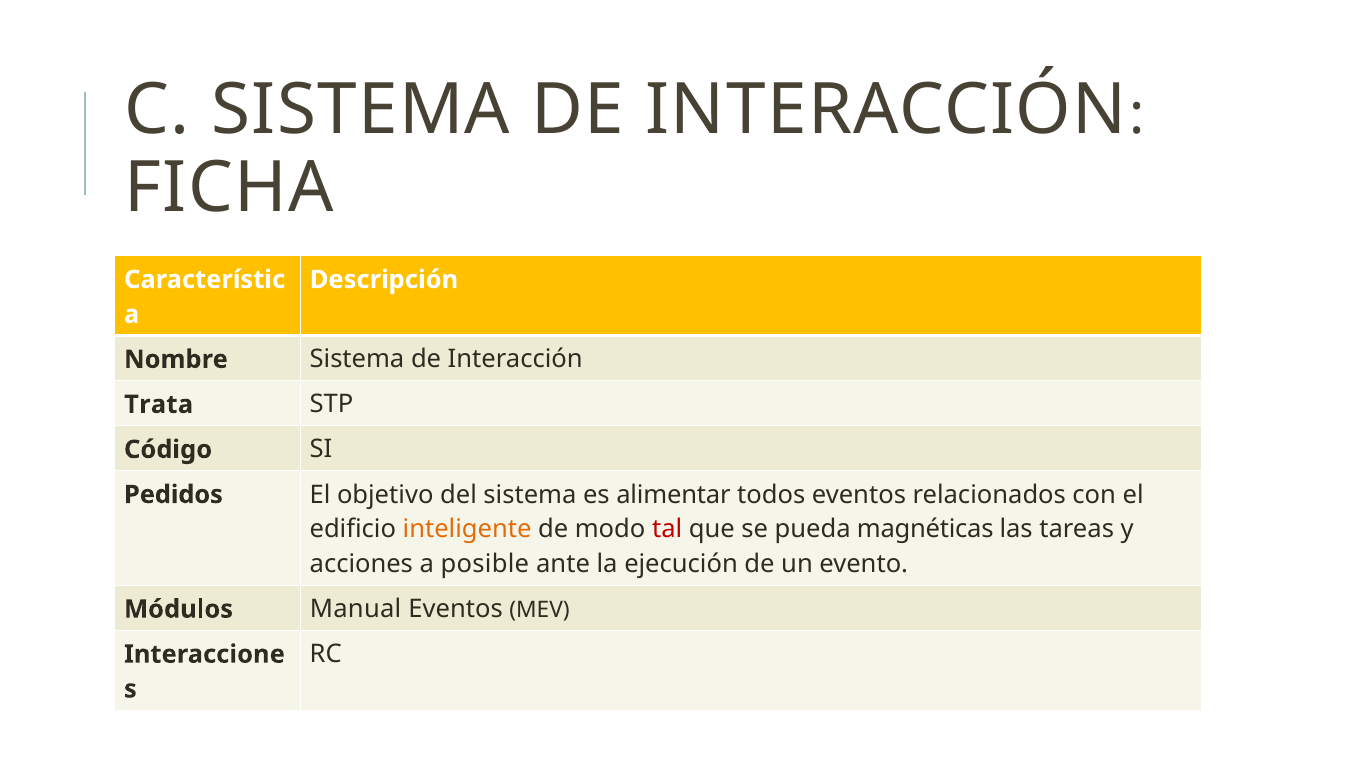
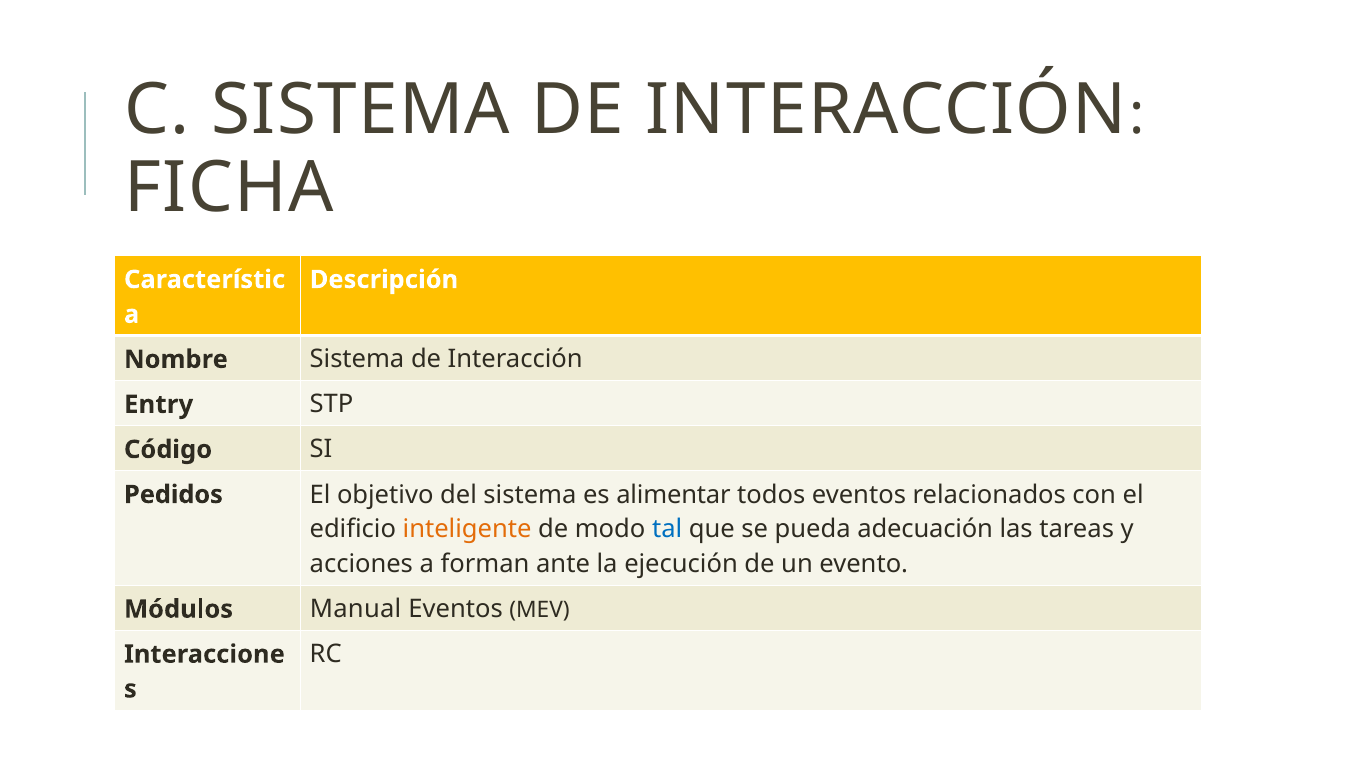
Trata: Trata -> Entry (159, 405)
tal colour: red -> blue (667, 530)
magnéticas: magnéticas -> adecuación (925, 530)
posible: posible -> forman (485, 564)
